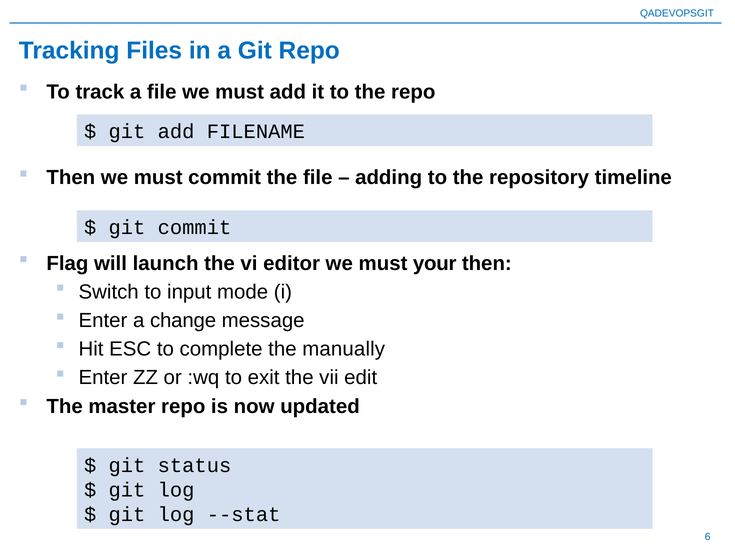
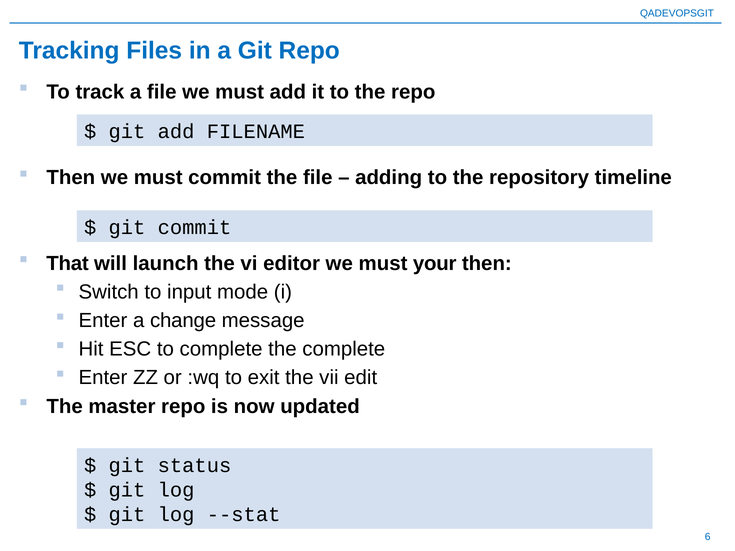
Flag: Flag -> That (67, 264)
the manually: manually -> complete (344, 349)
